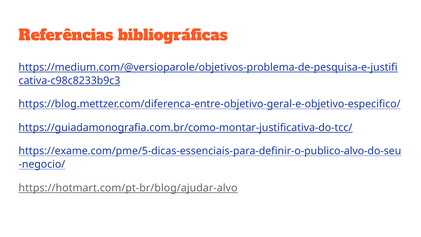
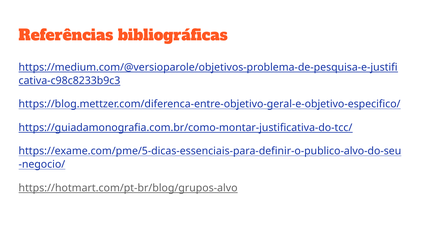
https://hotmart.com/pt-br/blog/ajudar-alvo: https://hotmart.com/pt-br/blog/ajudar-alvo -> https://hotmart.com/pt-br/blog/grupos-alvo (128, 188)
